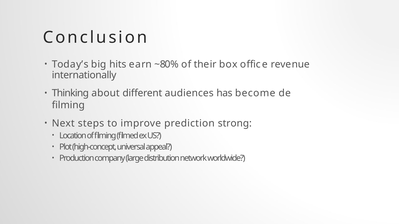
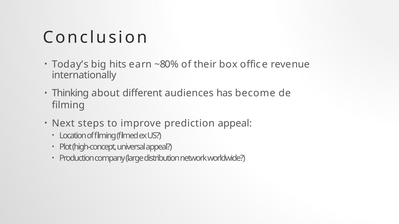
prediction strong: strong -> appeal (235, 124)
